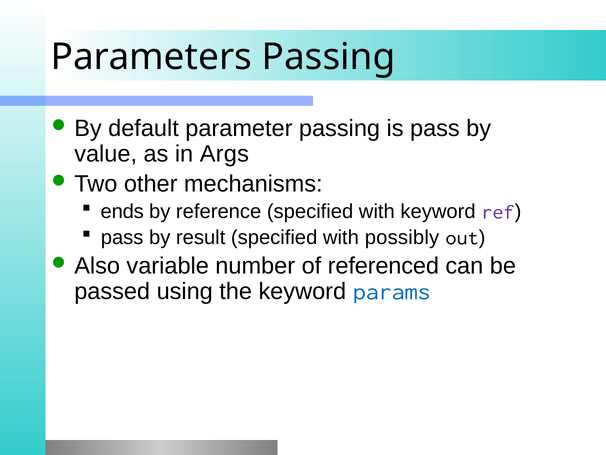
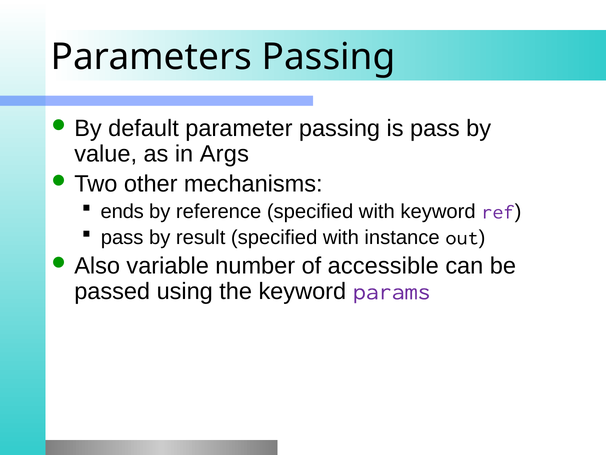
possibly: possibly -> instance (402, 237)
referenced: referenced -> accessible (383, 266)
params colour: blue -> purple (392, 291)
